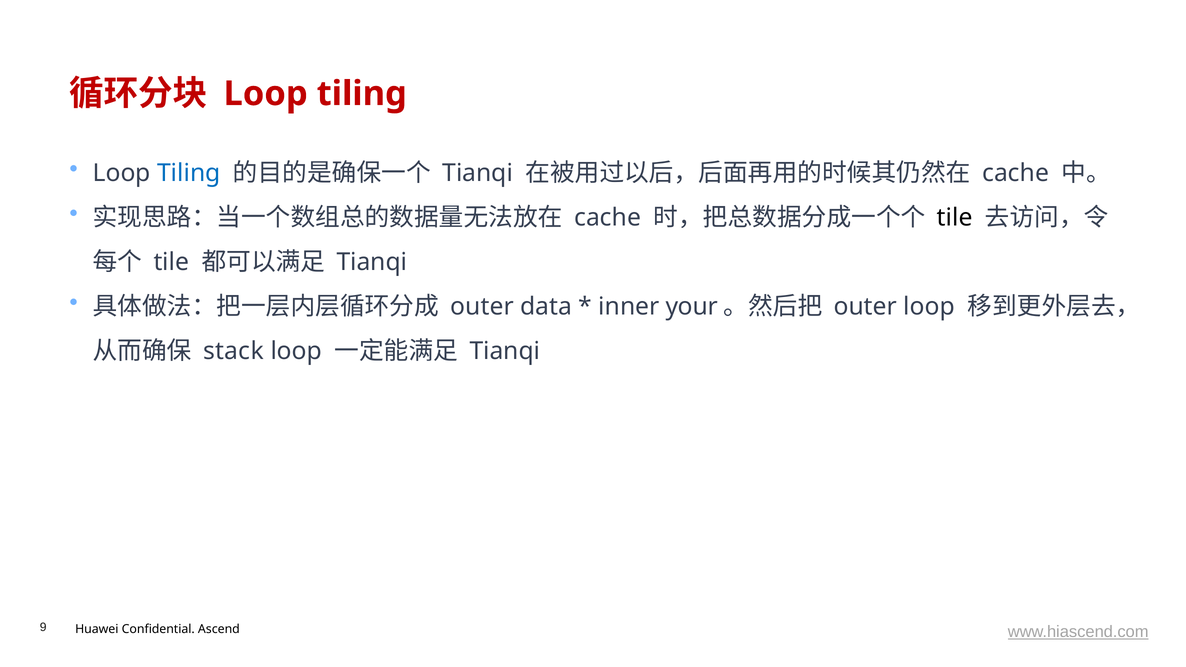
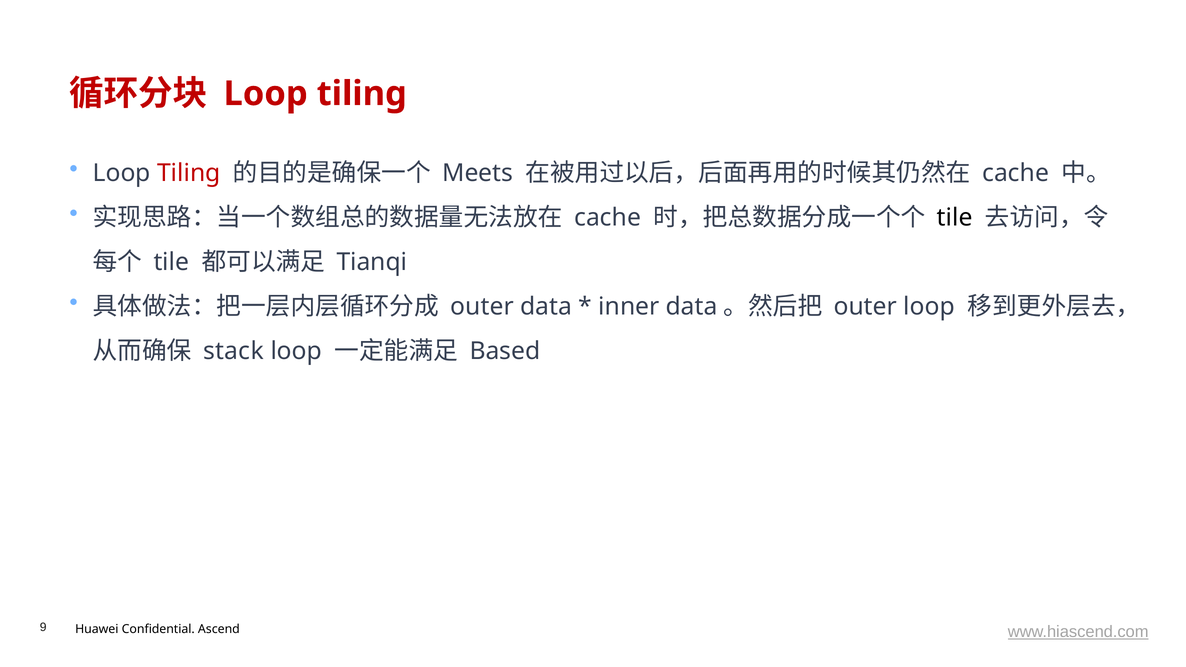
Tiling colour: blue -> red (189, 173)
Tianqi: Tianqi -> Meets (478, 173)
inner your: your -> data (692, 306)
Tianqi: Tianqi -> Based (505, 351)
